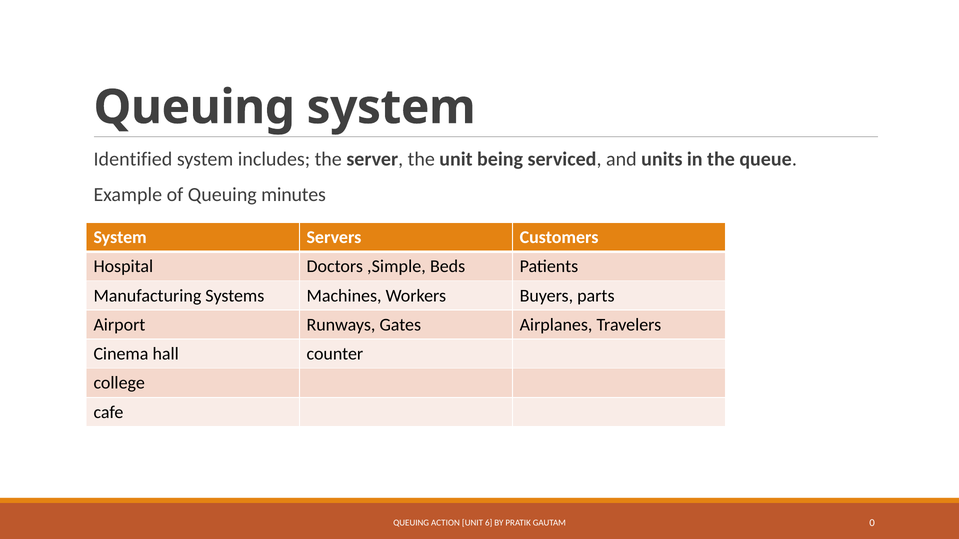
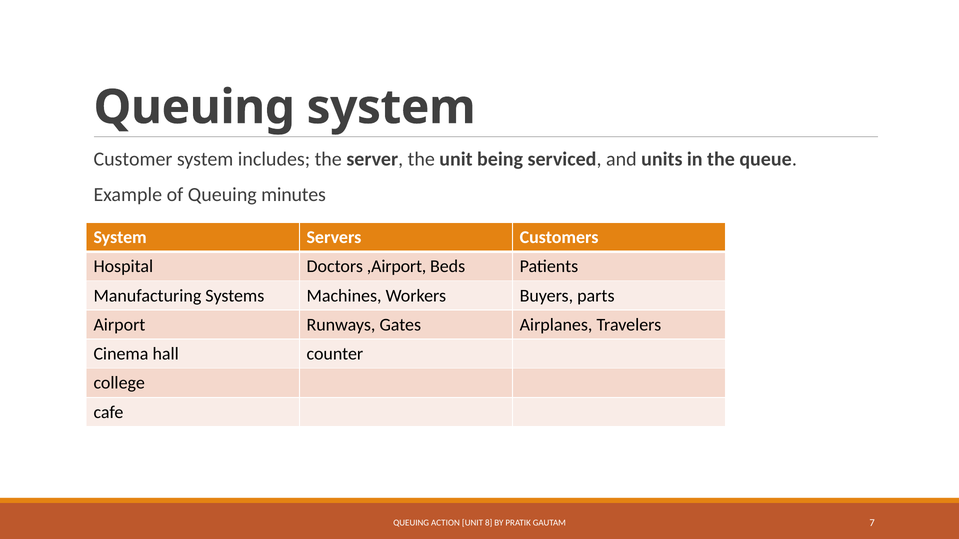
Identified: Identified -> Customer (133, 159)
,Simple: ,Simple -> ,Airport (397, 267)
6: 6 -> 8 (489, 523)
0: 0 -> 7 (872, 523)
